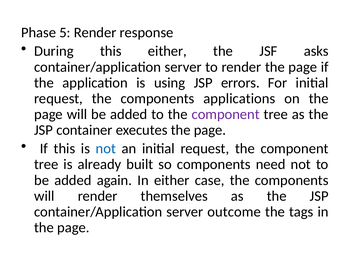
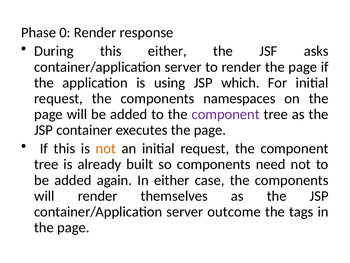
5: 5 -> 0 (65, 33)
errors: errors -> which (240, 83)
applications: applications -> namespaces (239, 98)
not colour: blue -> orange (106, 148)
